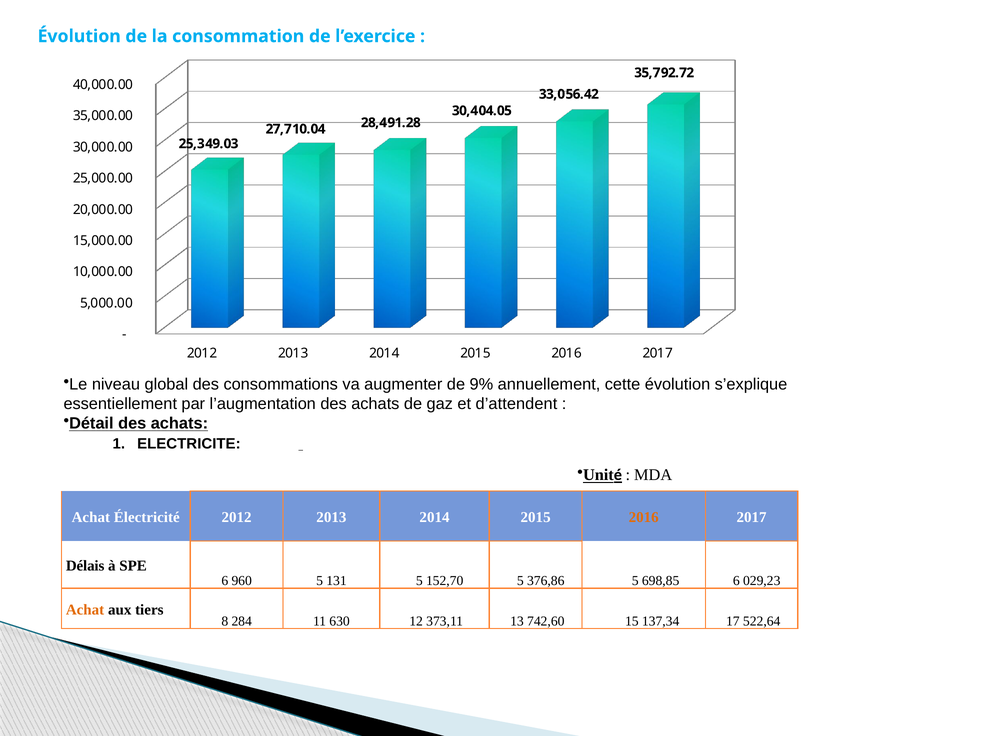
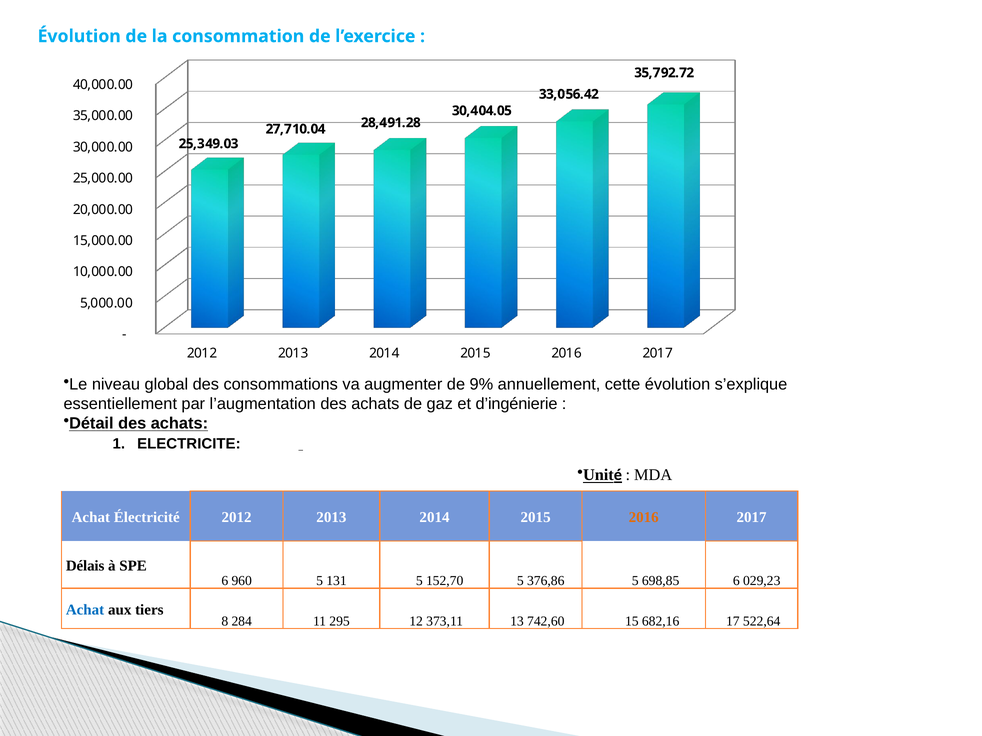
d’attendent: d’attendent -> d’ingénierie (517, 404)
Achat colour: orange -> blue (85, 610)
630: 630 -> 295 (340, 622)
137,34: 137,34 -> 682,16 (661, 622)
